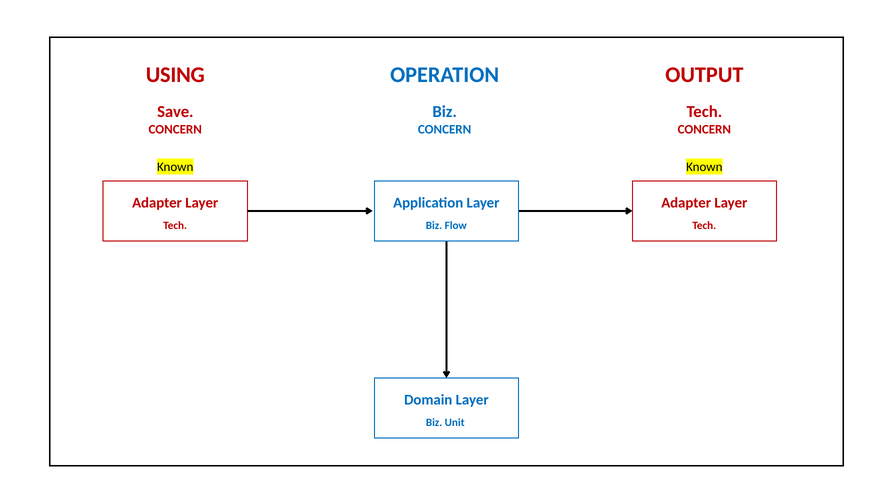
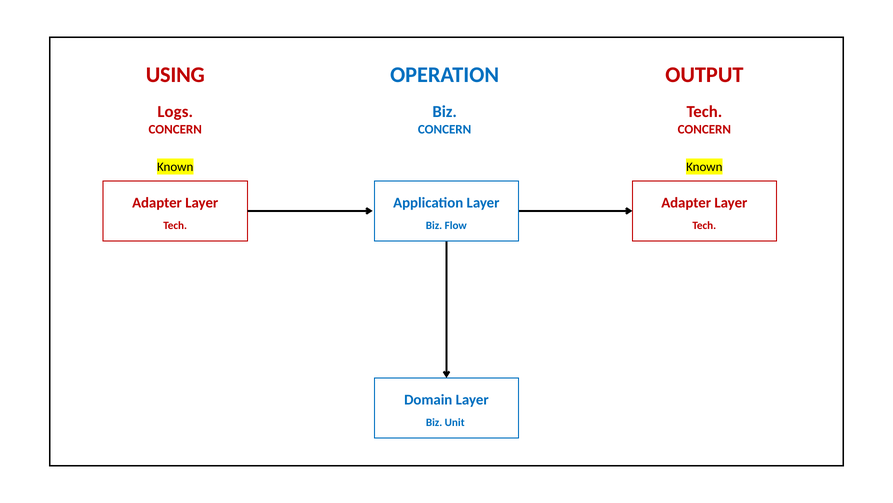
Save: Save -> Logs (175, 112)
